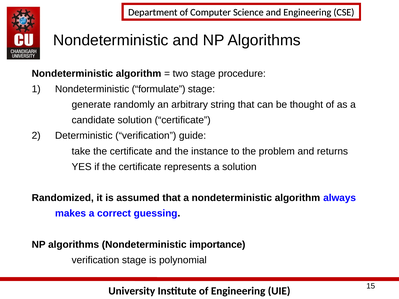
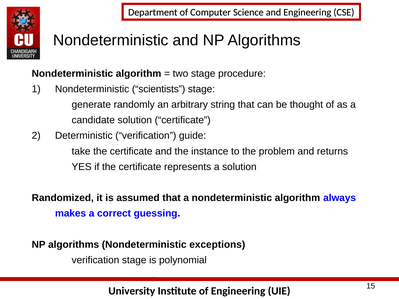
formulate: formulate -> scientists (159, 89)
importance: importance -> exceptions (217, 245)
